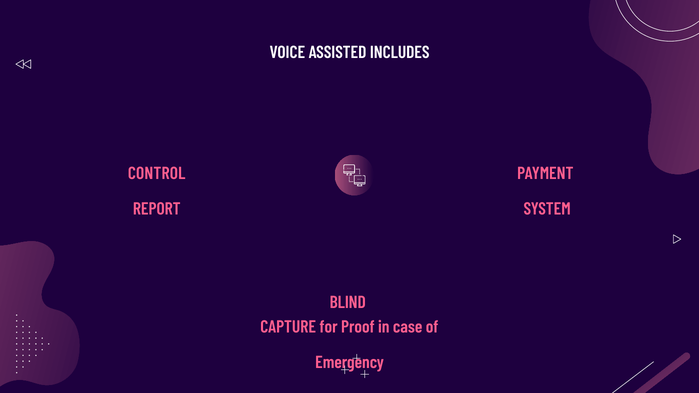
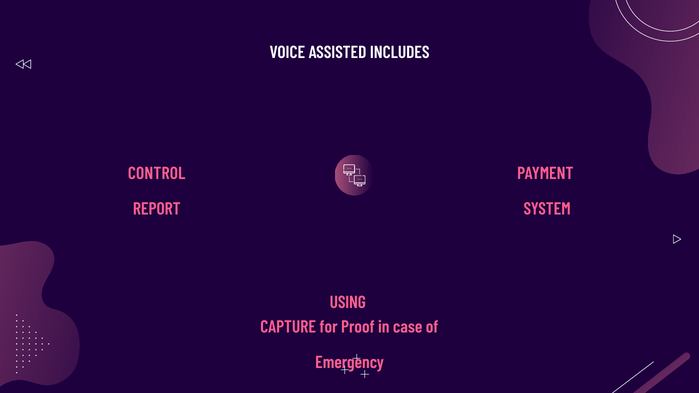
BLIND: BLIND -> USING (348, 303)
